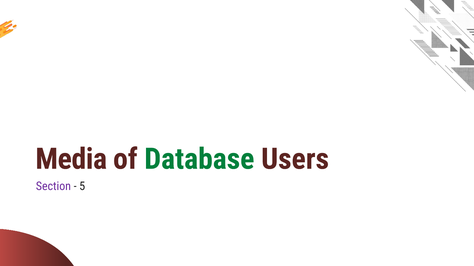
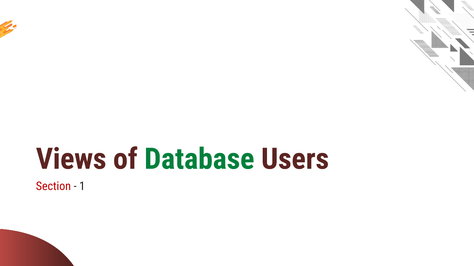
Media: Media -> Views (71, 159)
Section colour: purple -> red (53, 187)
5: 5 -> 1 (82, 187)
